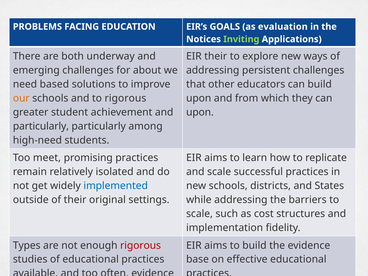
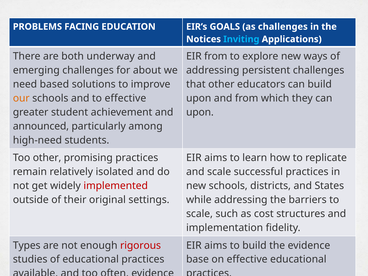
as evaluation: evaluation -> challenges (283, 27)
Inviting colour: light green -> light blue (241, 39)
EIR their: their -> from (216, 56)
to rigorous: rigorous -> effective (125, 98)
particularly: particularly -> announced (41, 126)
Too meet: meet -> other (47, 158)
implemented colour: blue -> red (116, 186)
